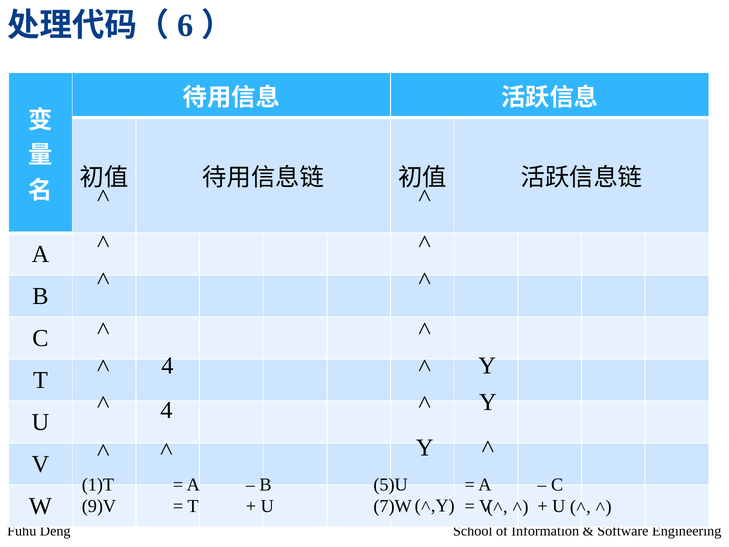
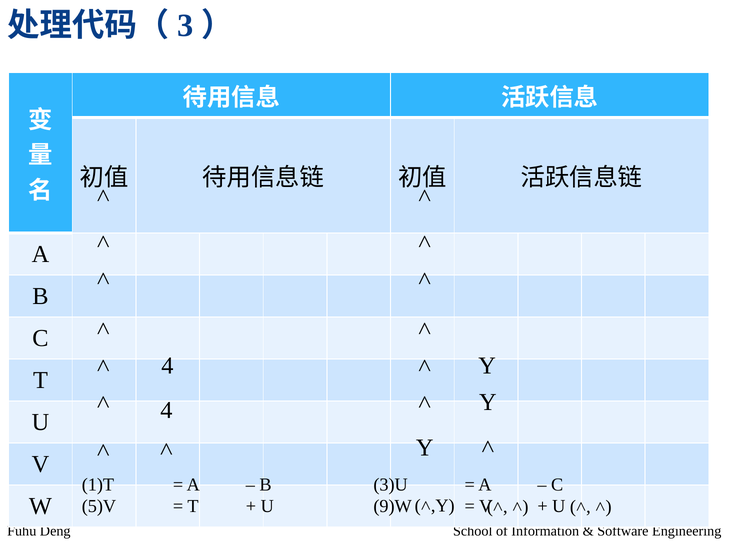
6: 6 -> 3 (185, 25)
5)U: 5)U -> 3)U (391, 484)
9)V: 9)V -> 5)V (99, 506)
7)W: 7)W -> 9)W (393, 506)
